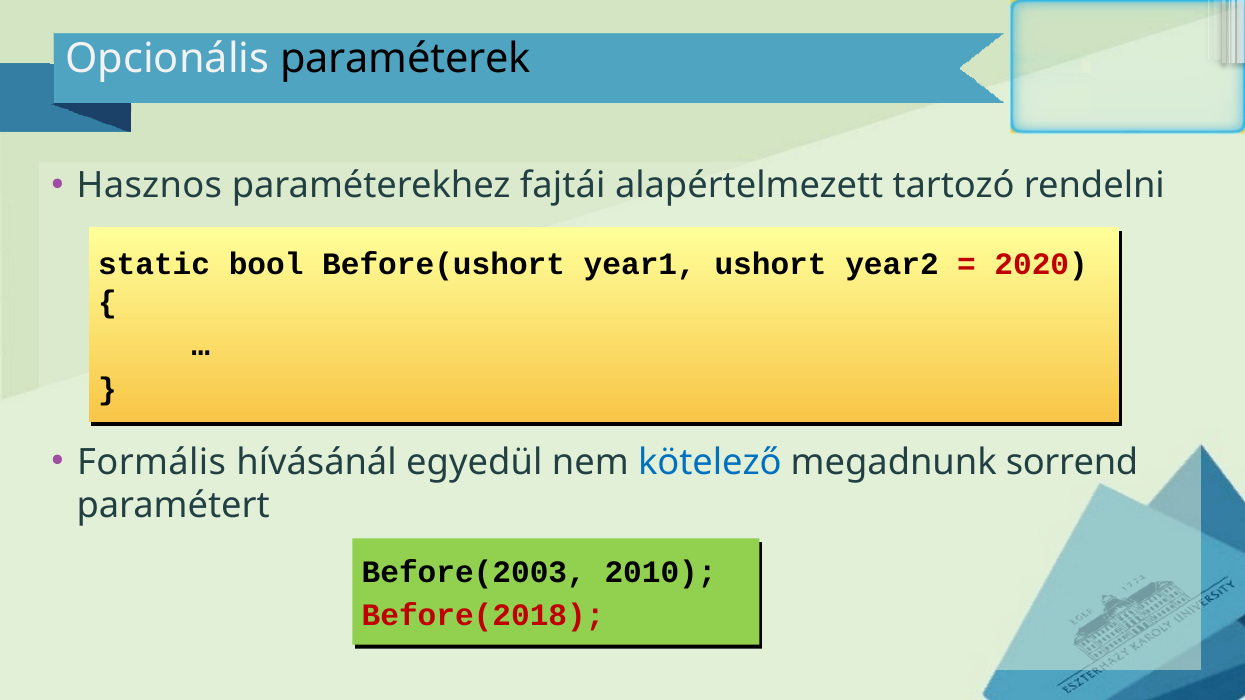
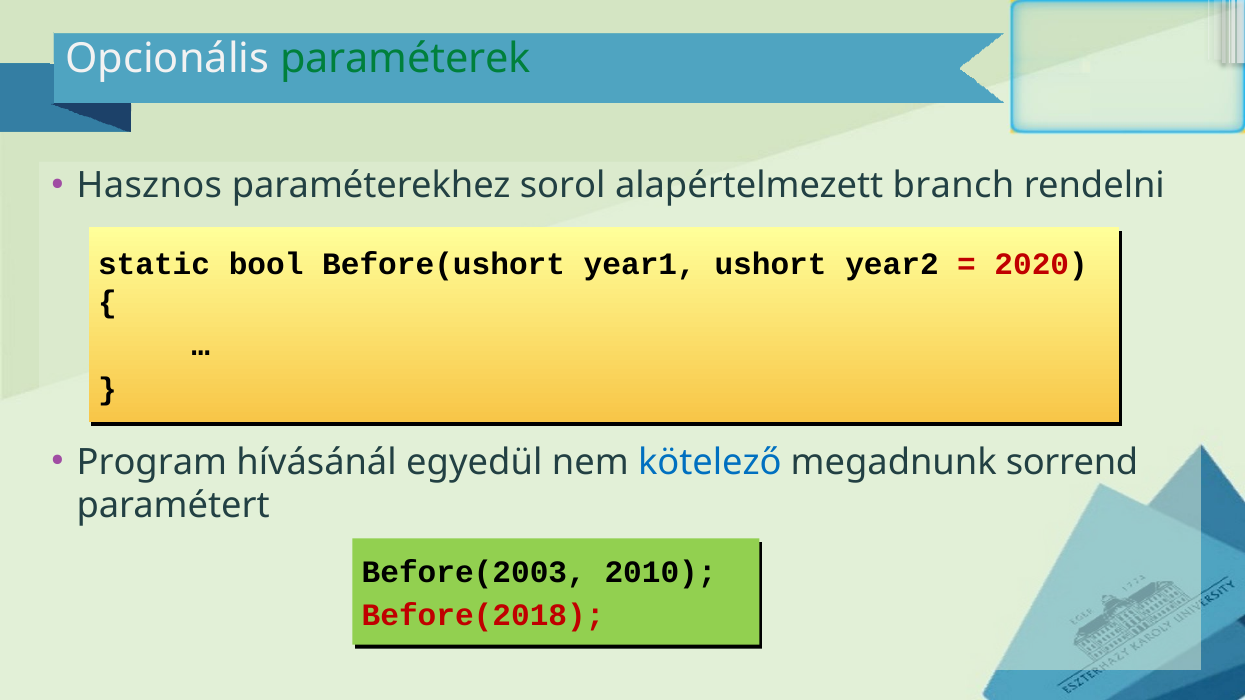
paraméterek colour: black -> green (406, 59)
fajtái: fajtái -> sorol (563, 186)
tartozó: tartozó -> branch (953, 186)
Formális: Formális -> Program (152, 463)
